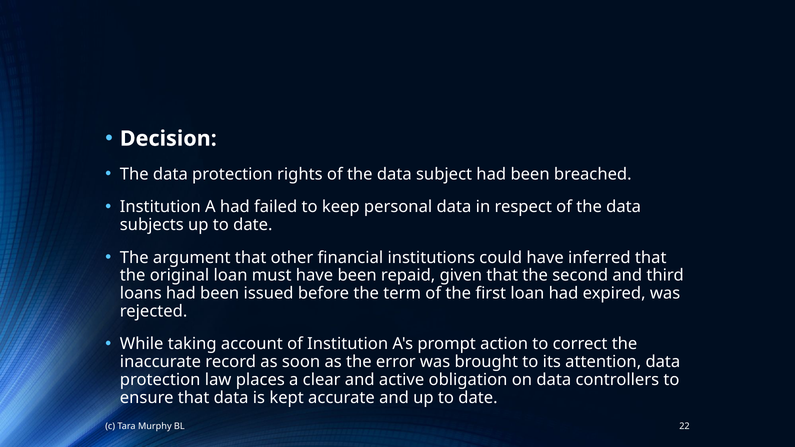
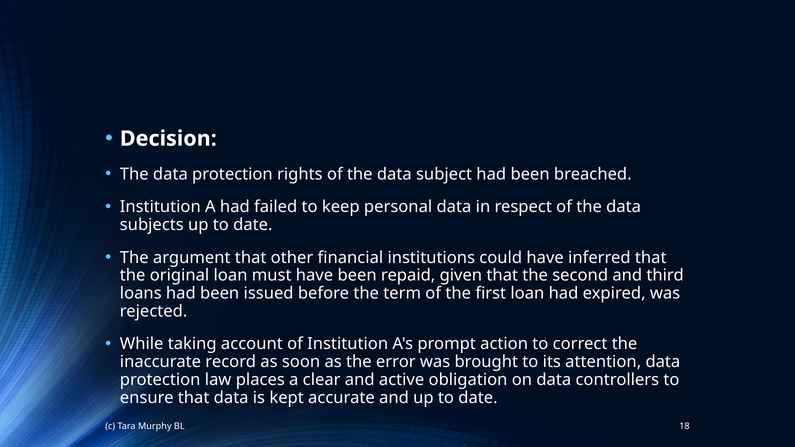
22: 22 -> 18 (684, 426)
